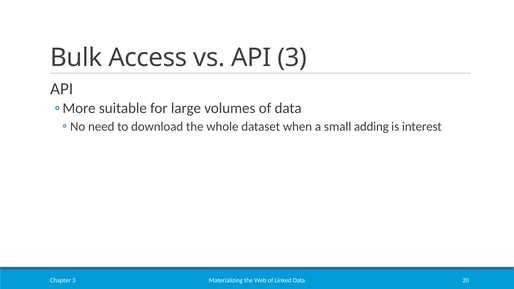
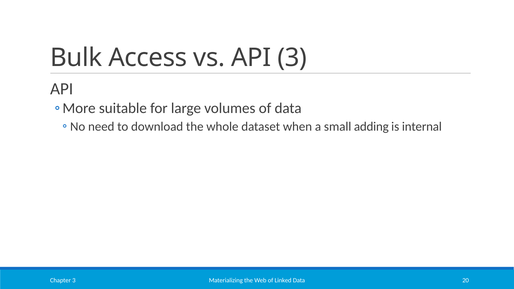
interest: interest -> internal (422, 127)
